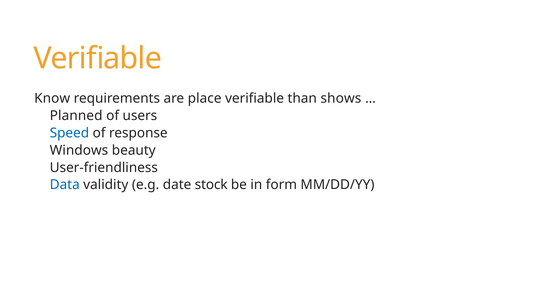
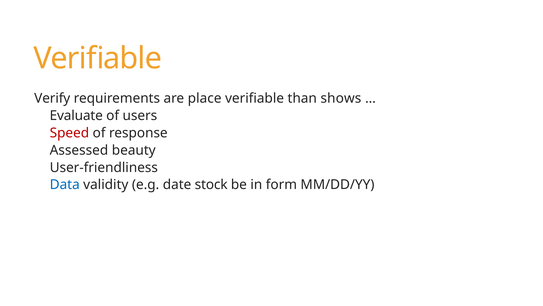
Know: Know -> Verify (52, 98)
Planned: Planned -> Evaluate (76, 115)
Speed colour: blue -> red (69, 133)
Windows: Windows -> Assessed (79, 150)
